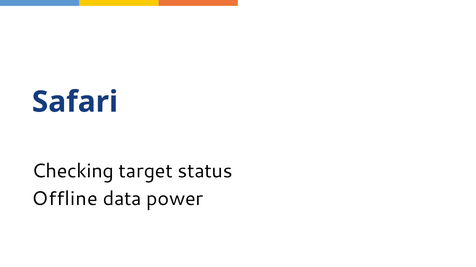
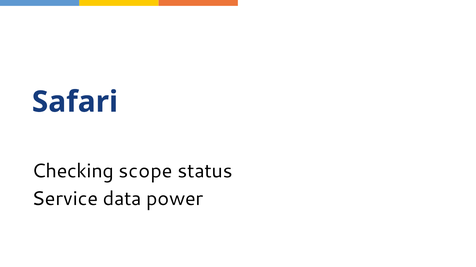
target: target -> scope (146, 171)
Offline: Offline -> Service (65, 199)
